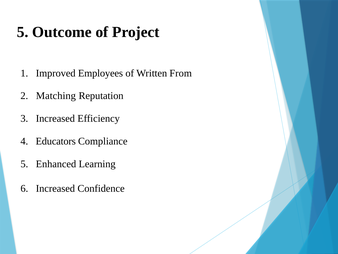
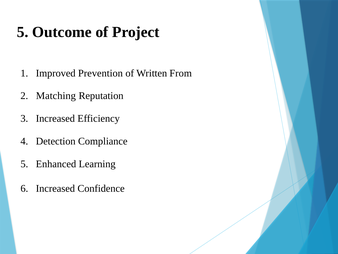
Employees: Employees -> Prevention (100, 73)
Educators: Educators -> Detection (56, 141)
